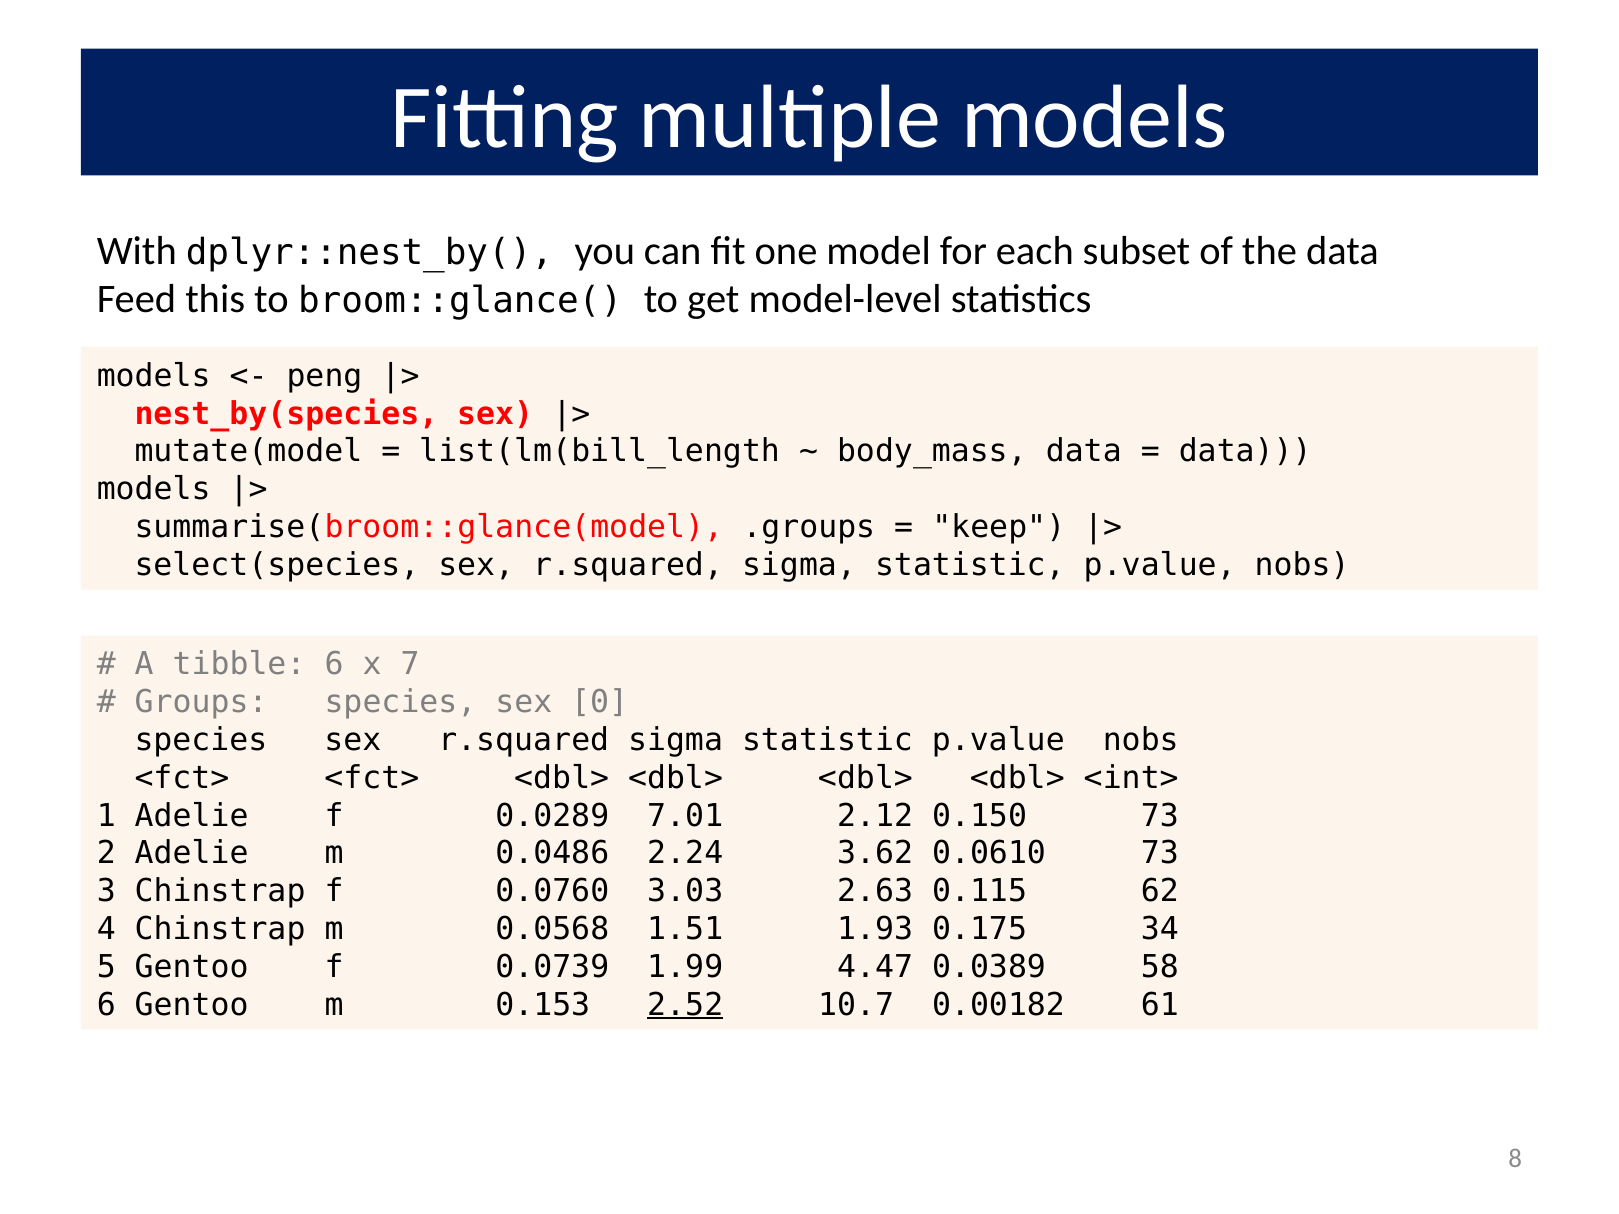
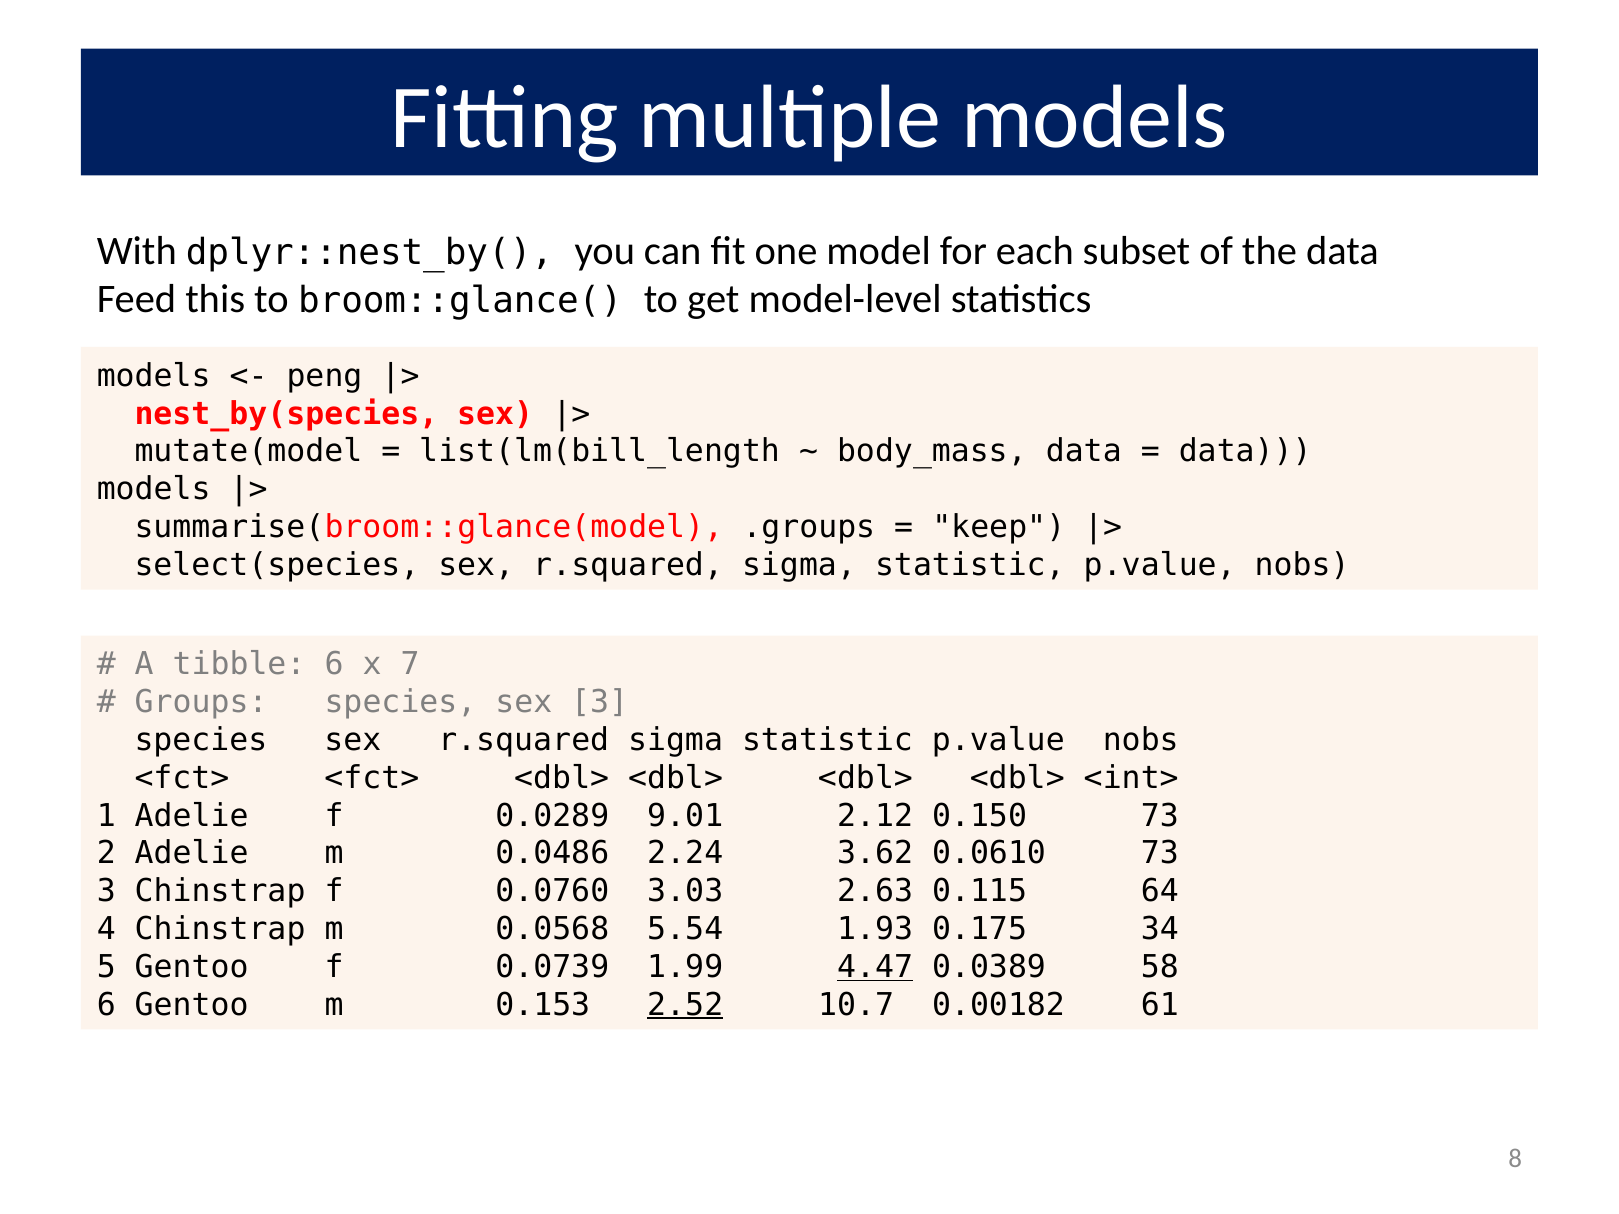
sex 0: 0 -> 3 (600, 703)
7.01: 7.01 -> 9.01 (685, 816)
62: 62 -> 64 (1160, 892)
1.51: 1.51 -> 5.54 (685, 929)
4.47 underline: none -> present (875, 967)
